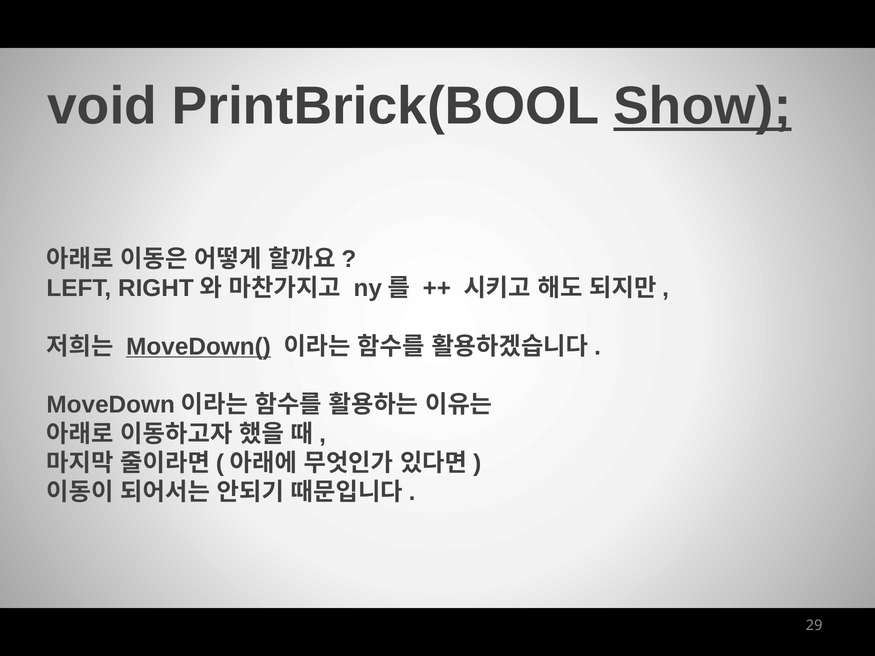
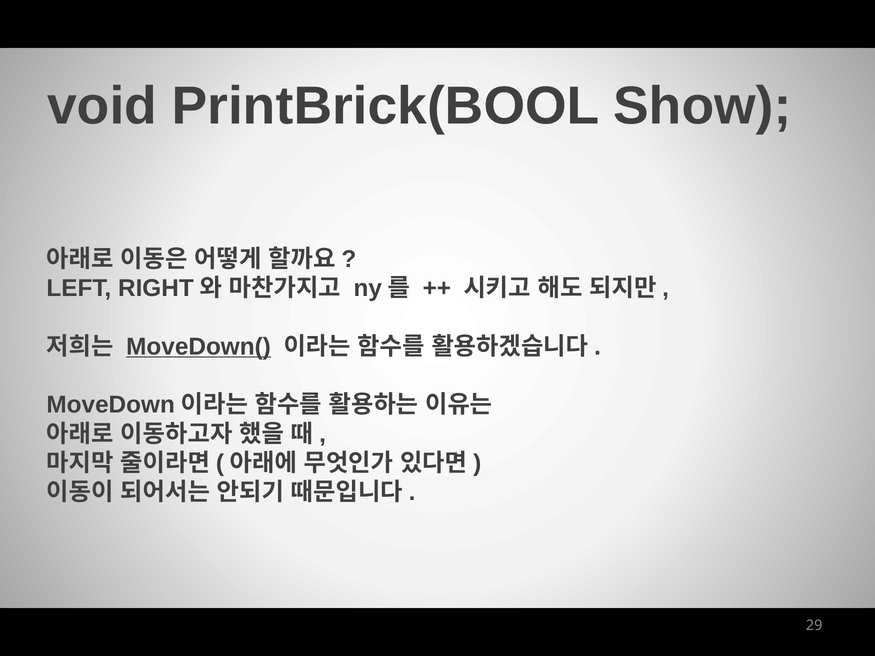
Show underline: present -> none (702, 106)
